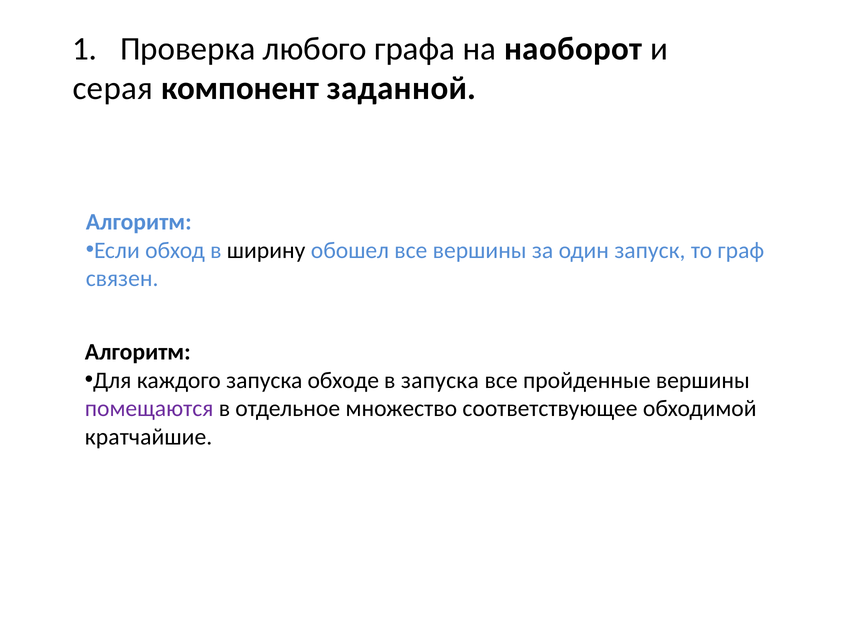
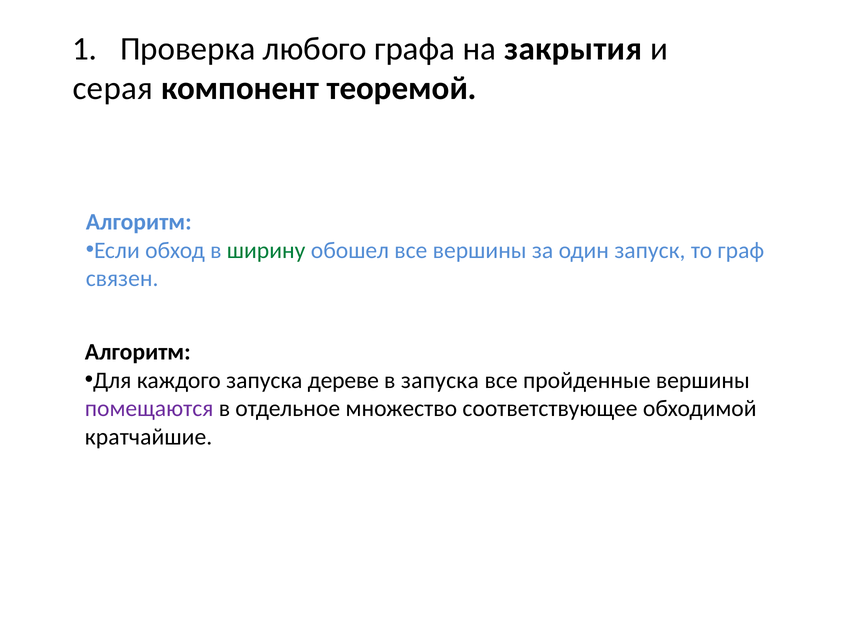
наоборот: наоборот -> закрытия (573, 49)
заданной: заданной -> теоремой (402, 88)
ширину colour: black -> green (266, 250)
обходе: обходе -> дереве (343, 380)
